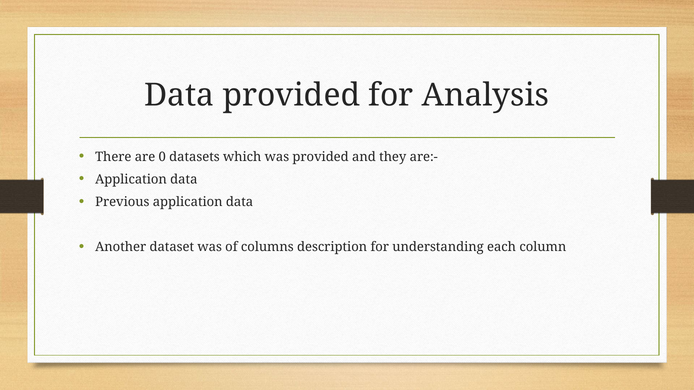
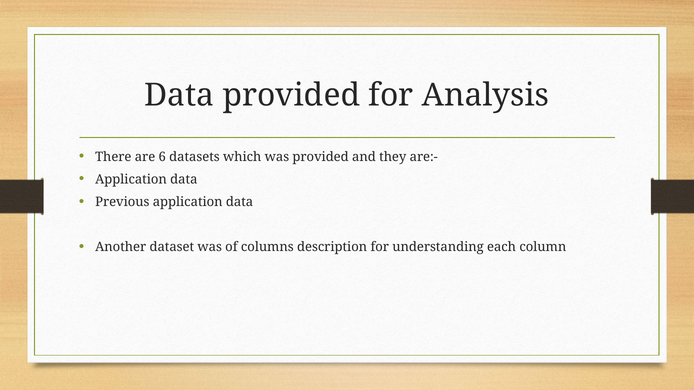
0: 0 -> 6 (162, 157)
